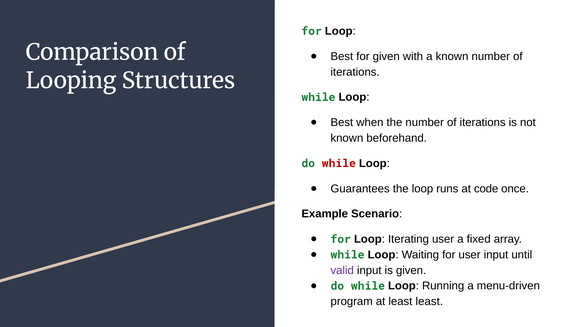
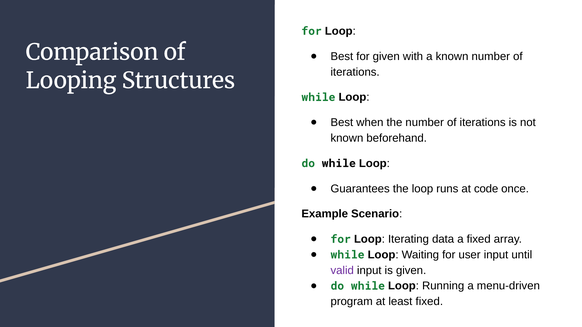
while colour: red -> black (339, 164)
Iterating user: user -> data (443, 239)
least least: least -> fixed (429, 302)
